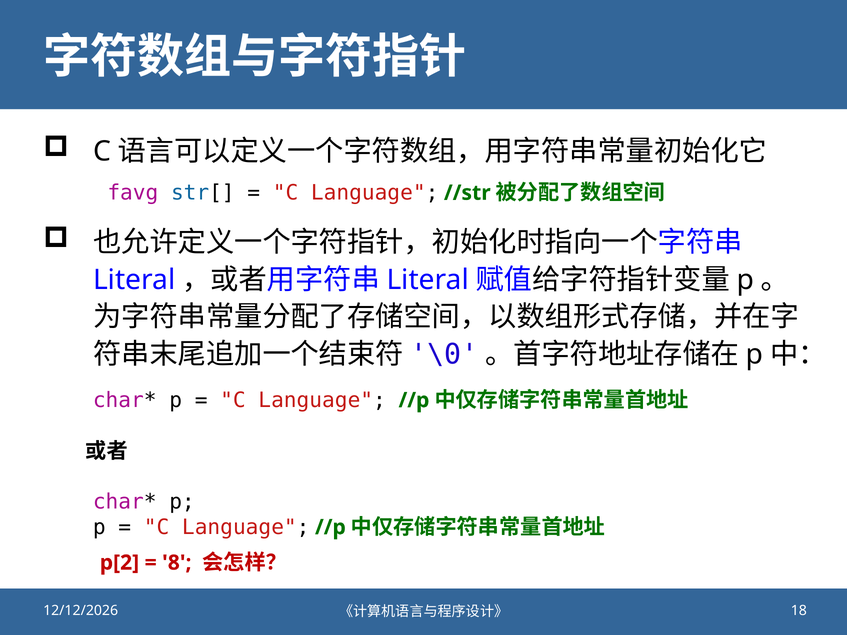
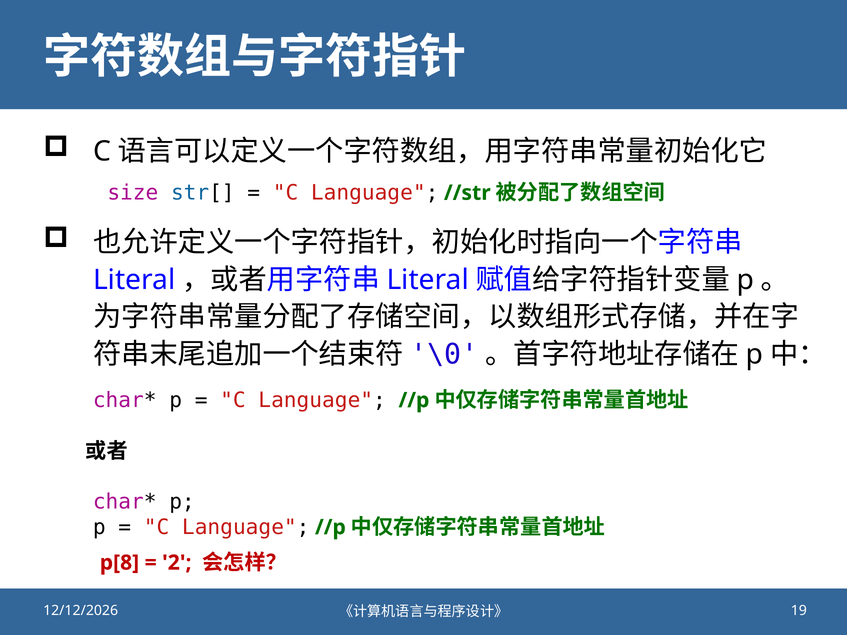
favg: favg -> size (133, 193)
p[2: p[2 -> p[8 (119, 563)
8: 8 -> 2 (177, 563)
18: 18 -> 19 (799, 611)
